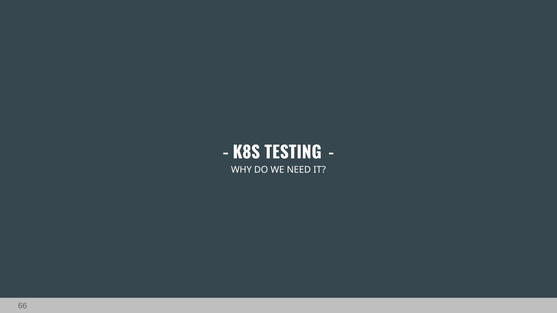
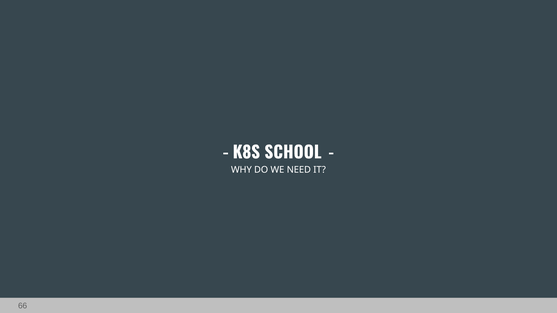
TESTING: TESTING -> SCHOOL (293, 153)
